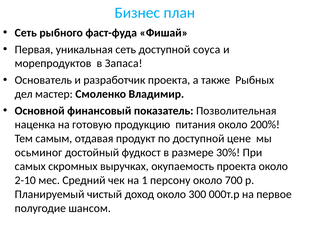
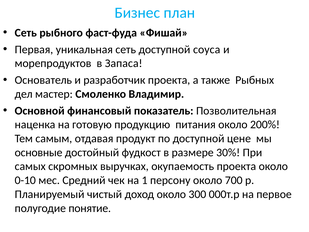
осьминог: осьминог -> основные (39, 152)
2-10: 2-10 -> 0-10 (25, 180)
шансом: шансом -> понятие (90, 208)
